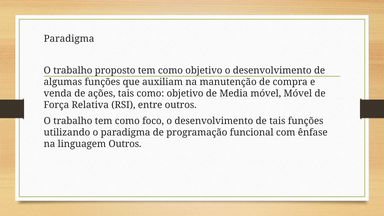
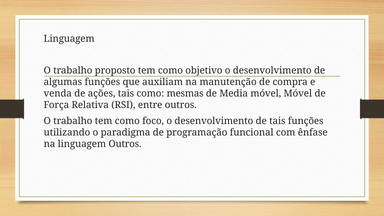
Paradigma: Paradigma -> Linguagem (69, 39)
tais como objetivo: objetivo -> mesmas (185, 94)
